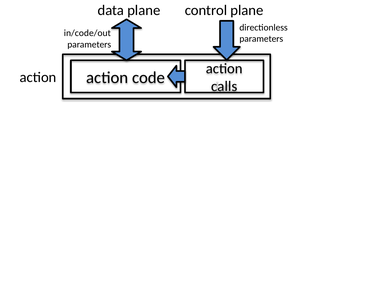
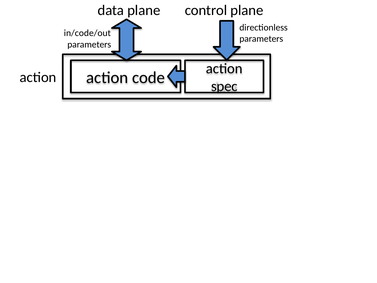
calls: calls -> spec (224, 86)
